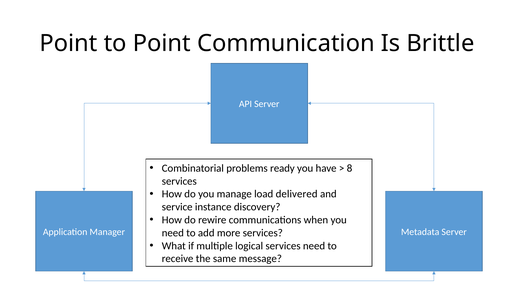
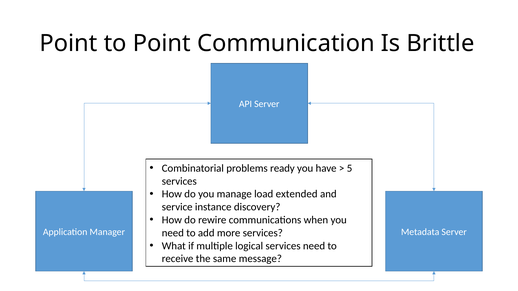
8: 8 -> 5 (350, 168)
delivered: delivered -> extended (297, 194)
